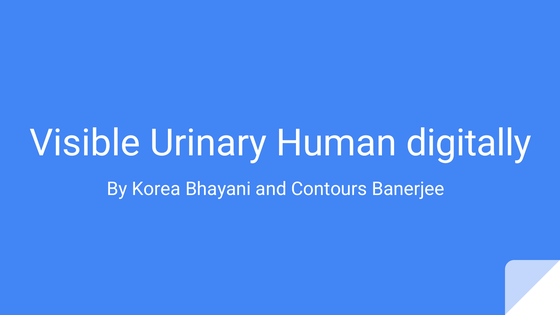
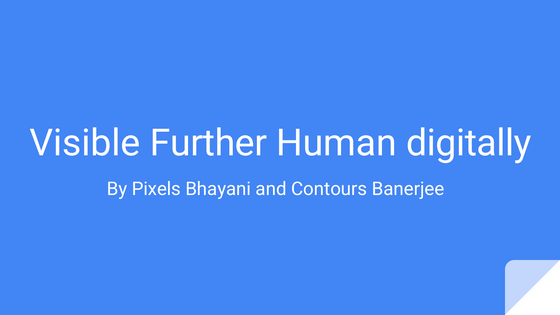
Urinary: Urinary -> Further (208, 143)
Korea: Korea -> Pixels (156, 189)
